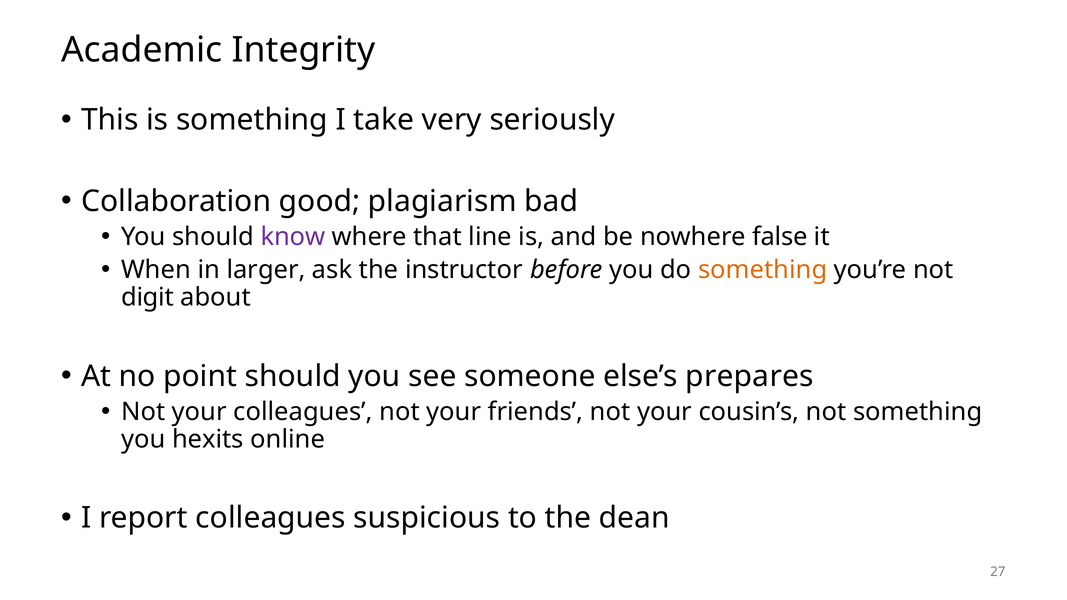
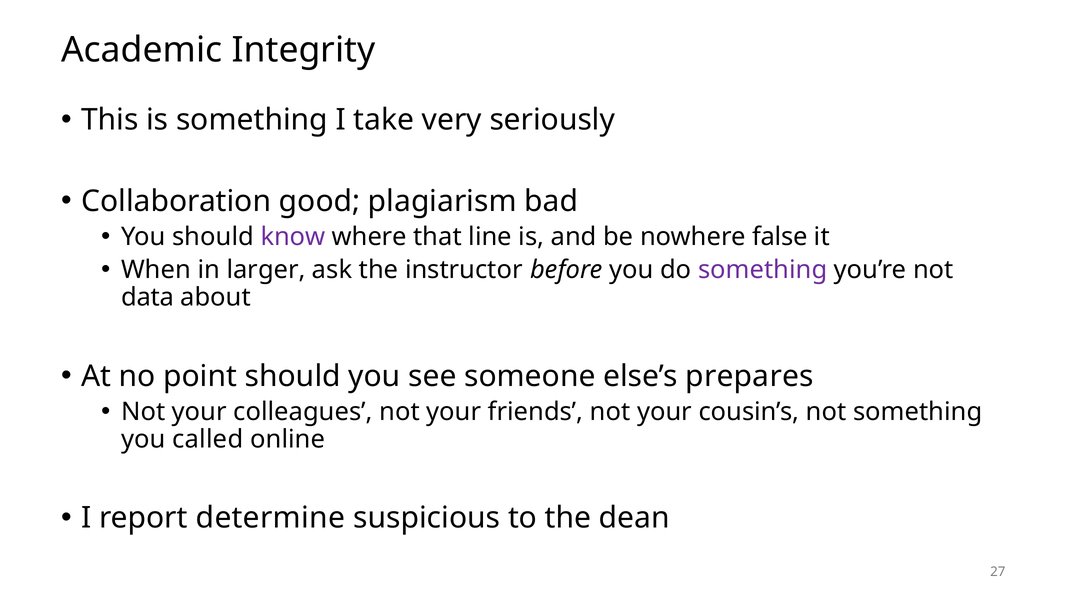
something colour: orange -> purple (763, 270)
digit: digit -> data (148, 298)
hexits: hexits -> called (208, 439)
report colleagues: colleagues -> determine (270, 518)
